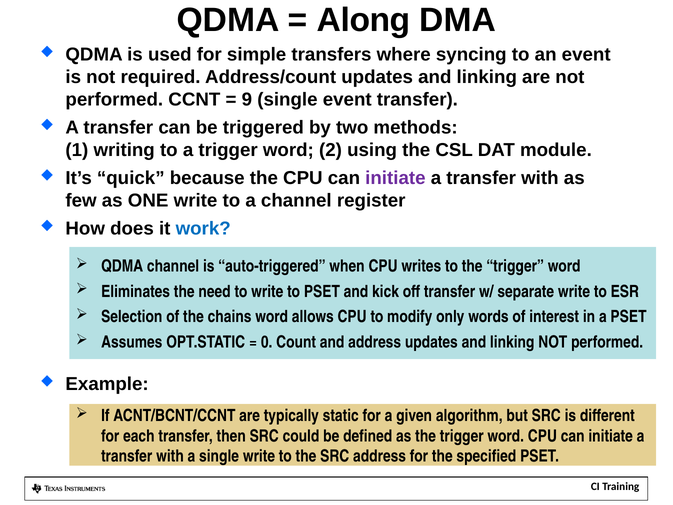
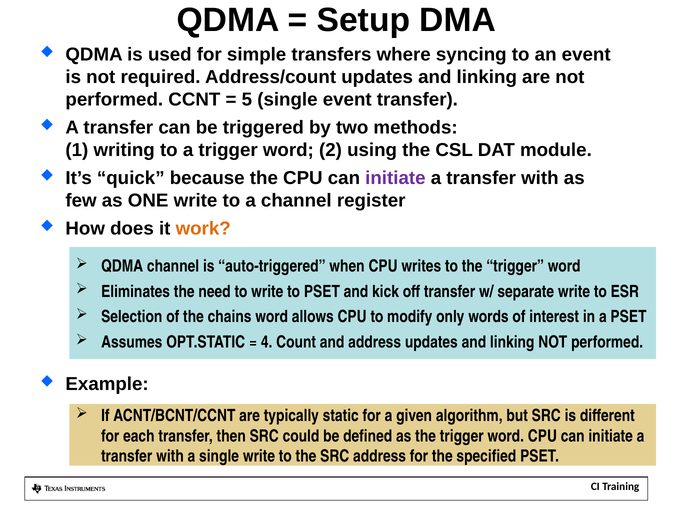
Along: Along -> Setup (363, 20)
9: 9 -> 5 (247, 99)
work colour: blue -> orange (203, 228)
0: 0 -> 4 (267, 342)
